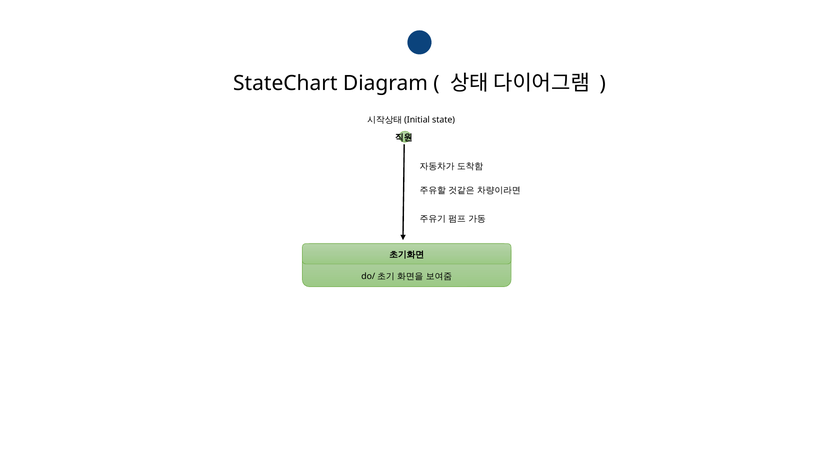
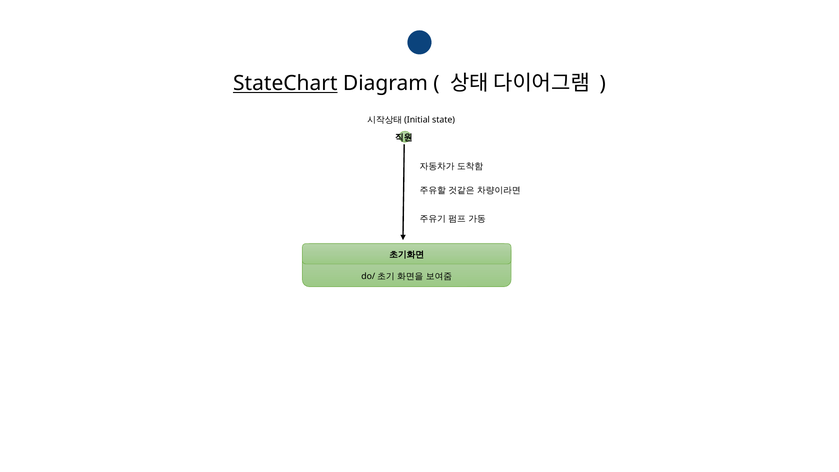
StateChart underline: none -> present (285, 84)
